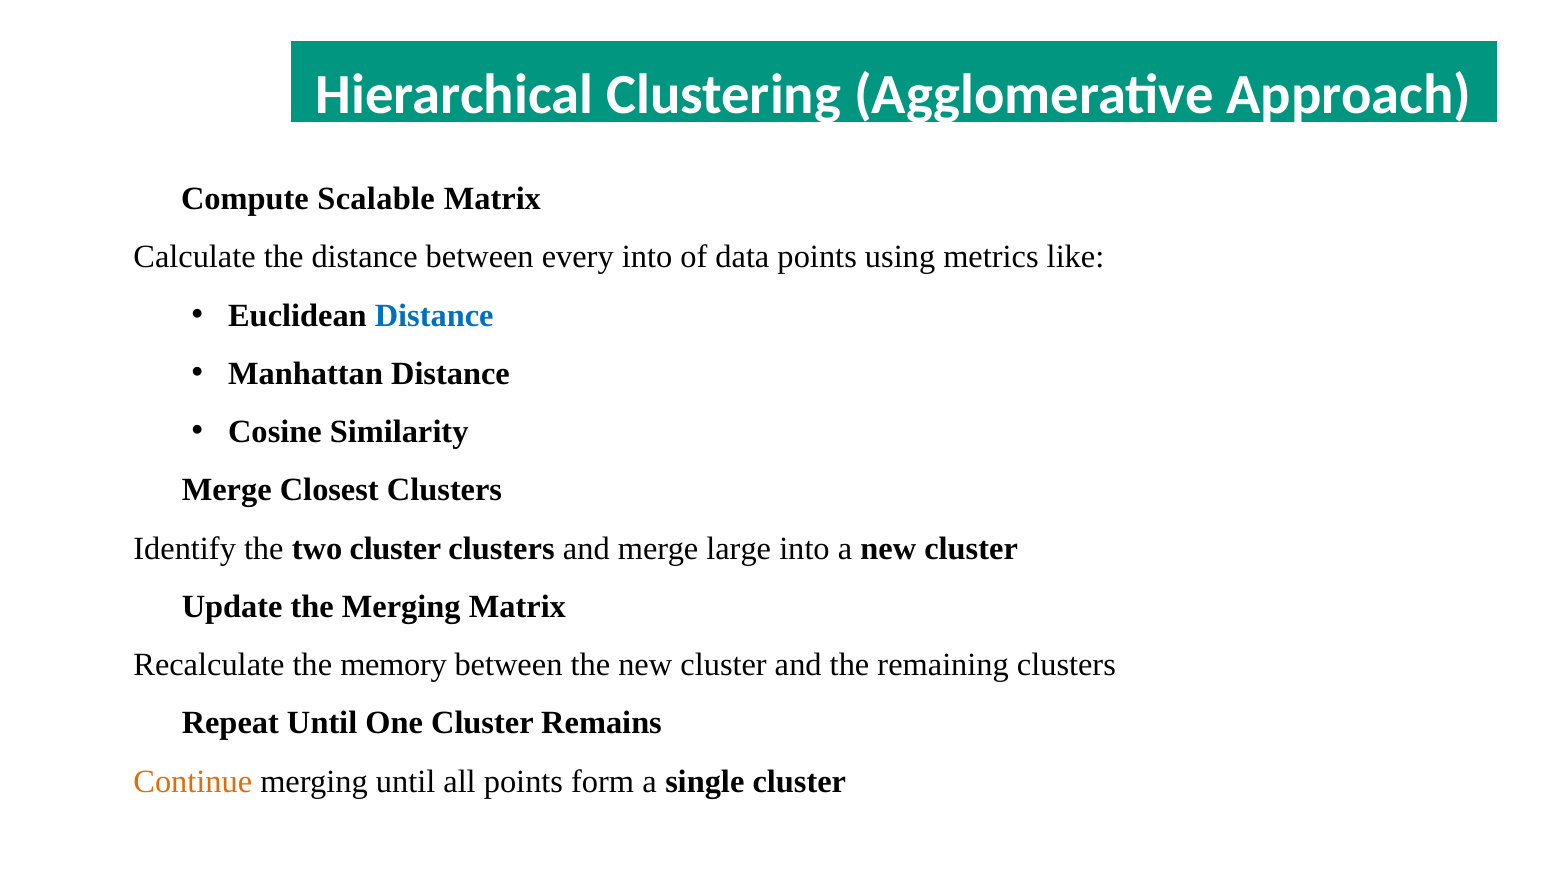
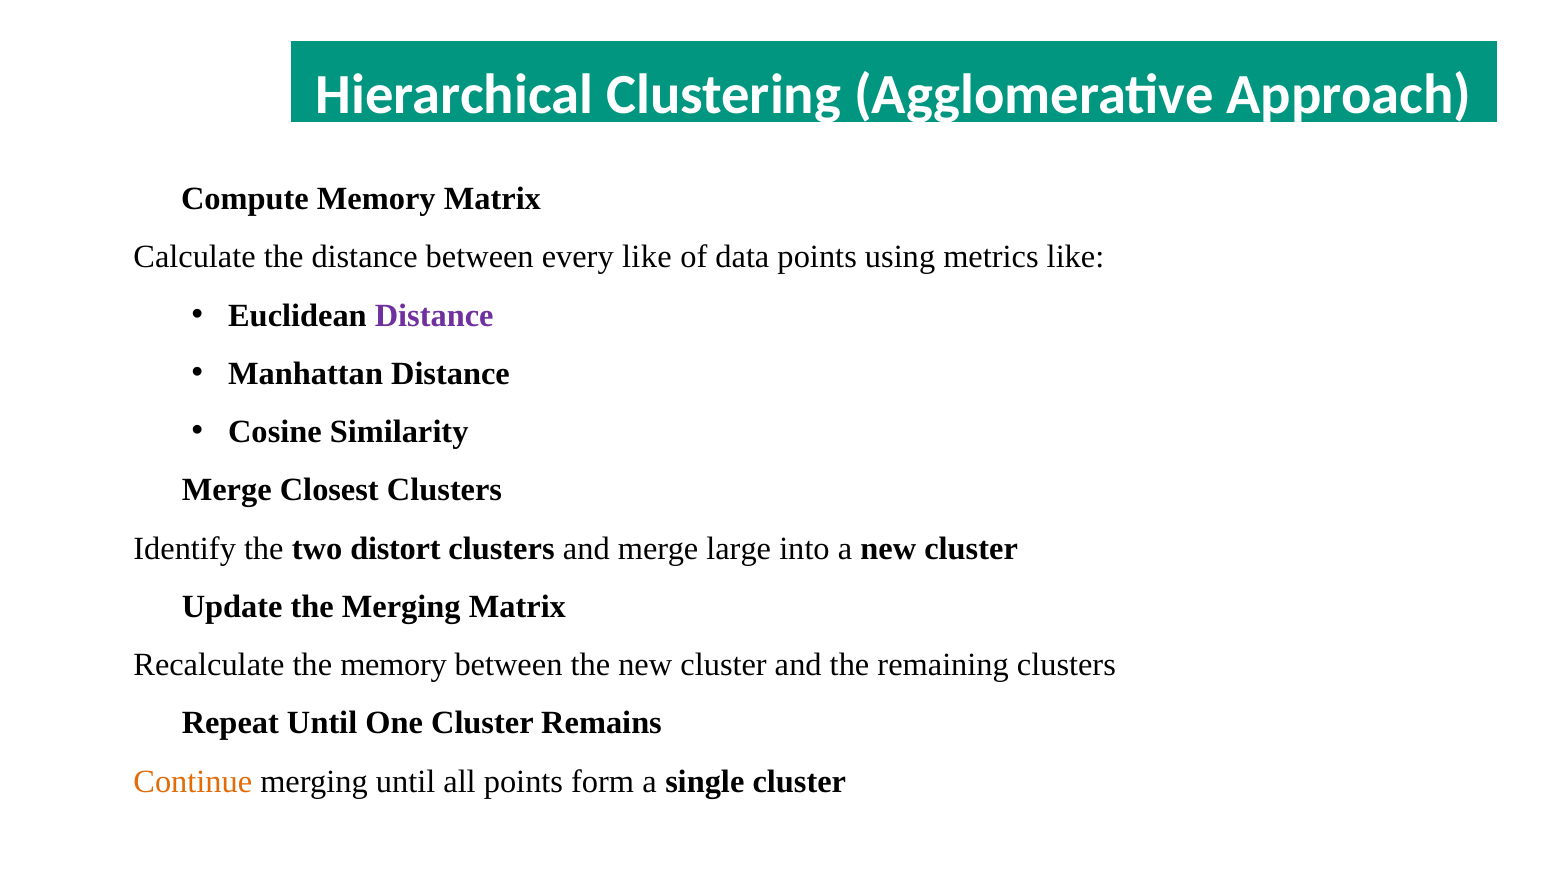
Scalable: Scalable -> Memory (376, 199)
every into: into -> like (647, 257)
Distance colour: blue -> purple (434, 315)
two cluster: cluster -> distort (395, 549)
